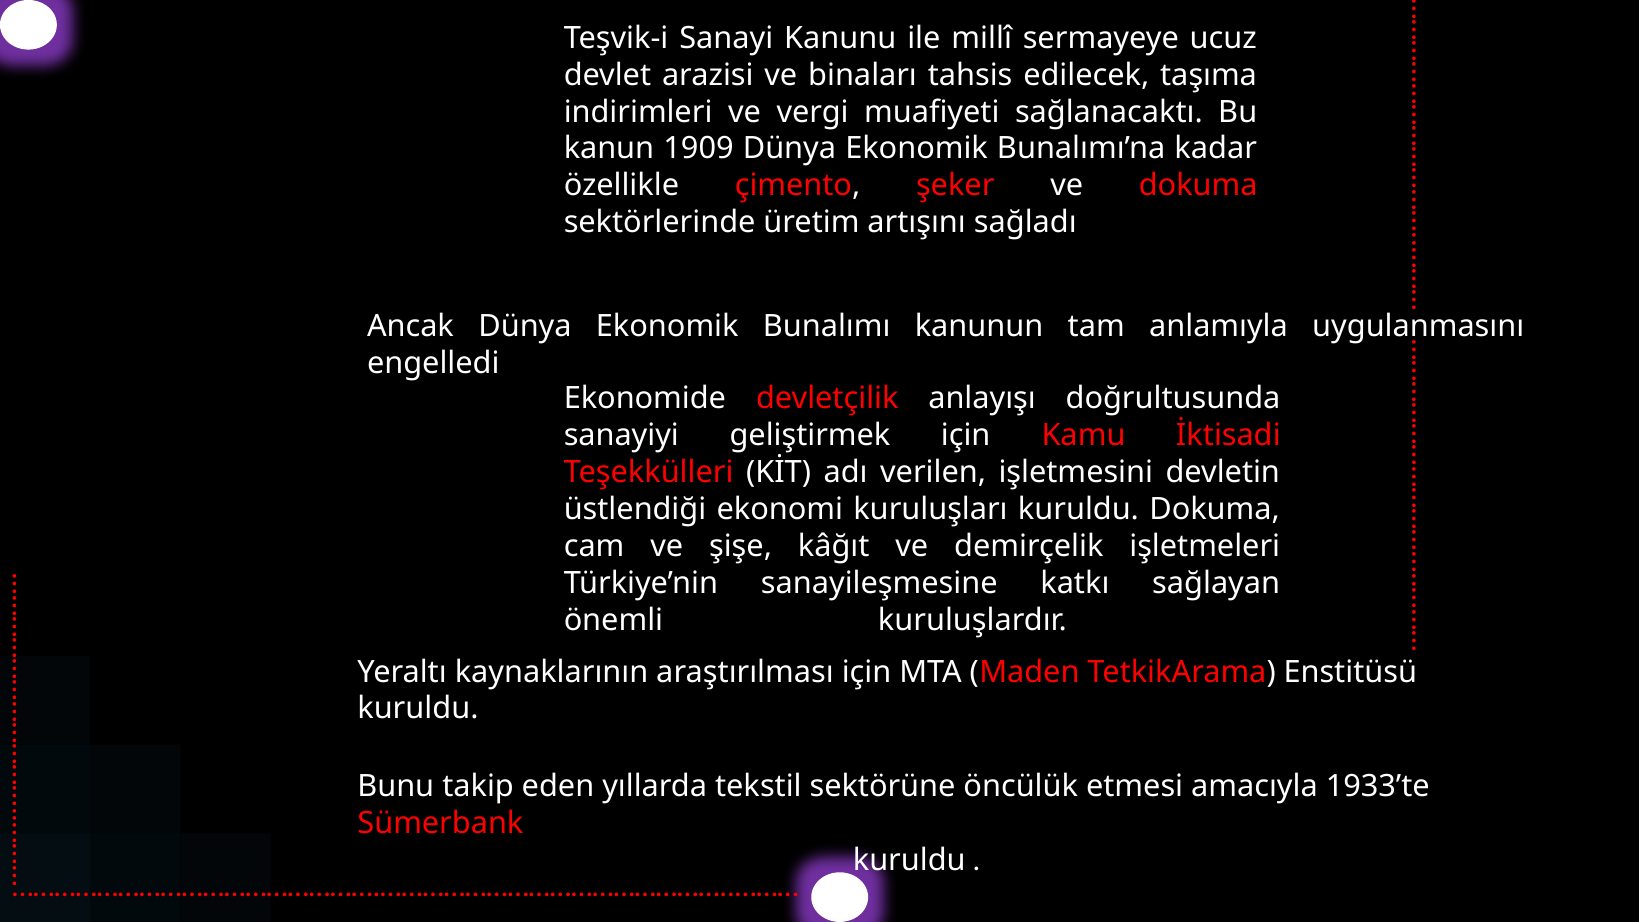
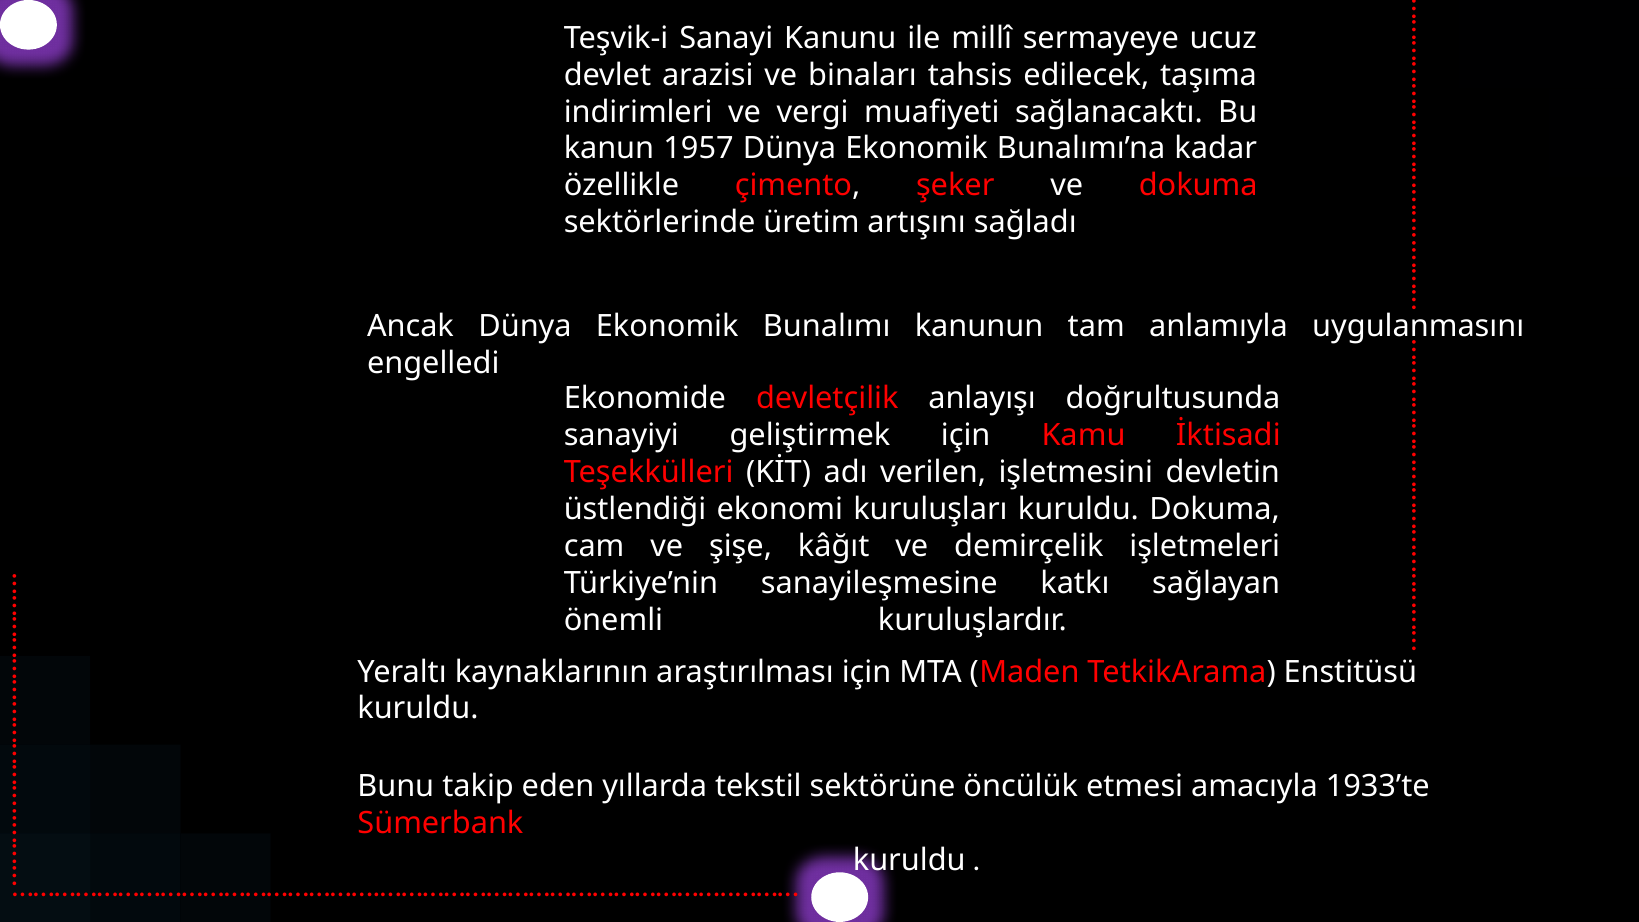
1909: 1909 -> 1957 (699, 149)
